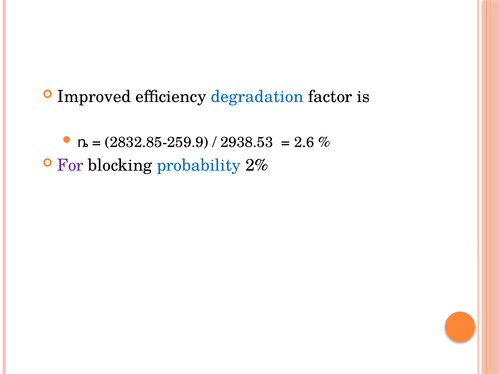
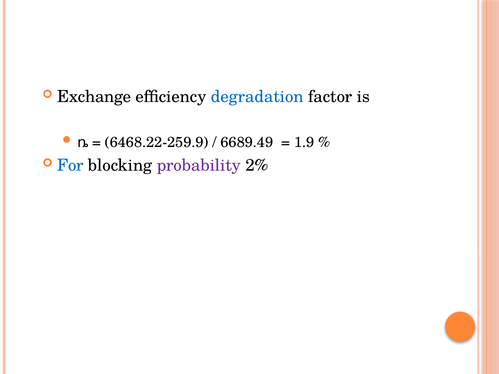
Improved: Improved -> Exchange (94, 97)
2832.85-259.9: 2832.85-259.9 -> 6468.22-259.9 (157, 142)
2938.53: 2938.53 -> 6689.49 (247, 142)
2.6: 2.6 -> 1.9 (304, 142)
For colour: purple -> blue (70, 165)
probability colour: blue -> purple (199, 165)
